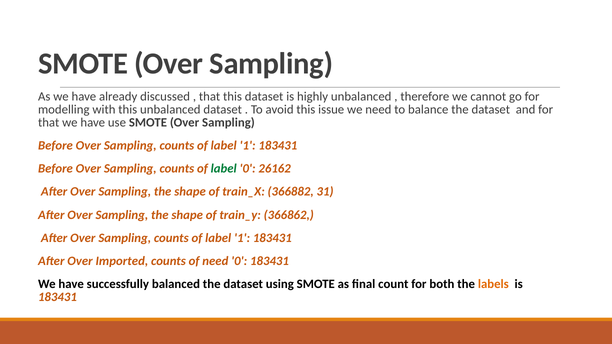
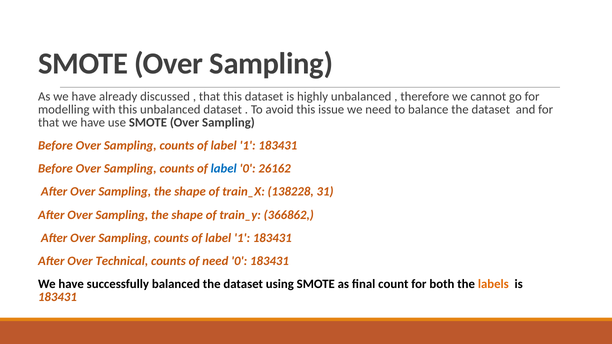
label colour: green -> blue (224, 169)
366882: 366882 -> 138228 (291, 192)
Imported: Imported -> Technical (122, 261)
